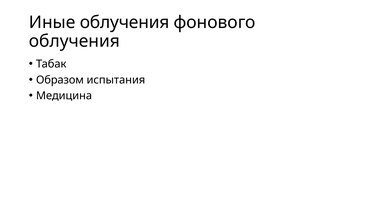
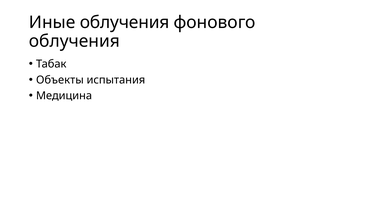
Образом: Образом -> Объекты (60, 80)
